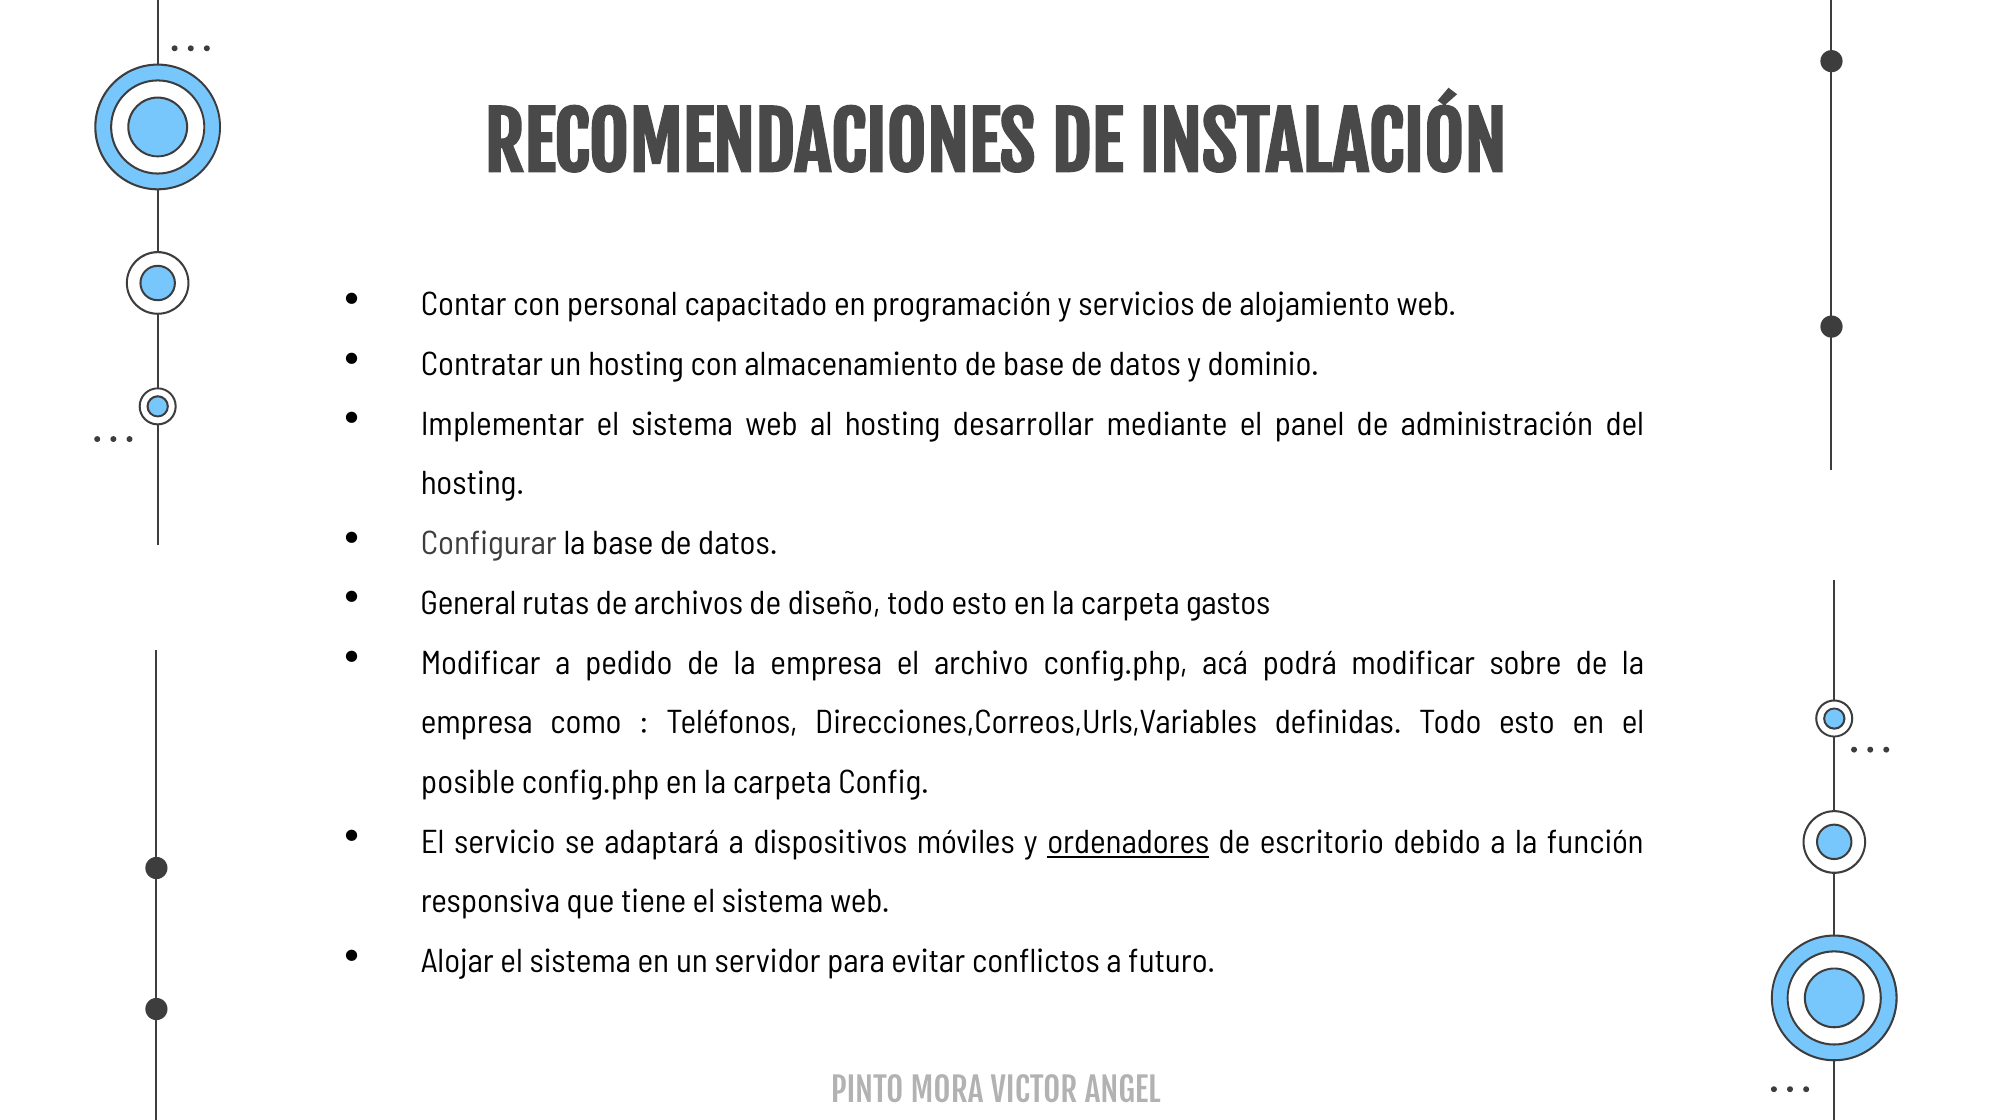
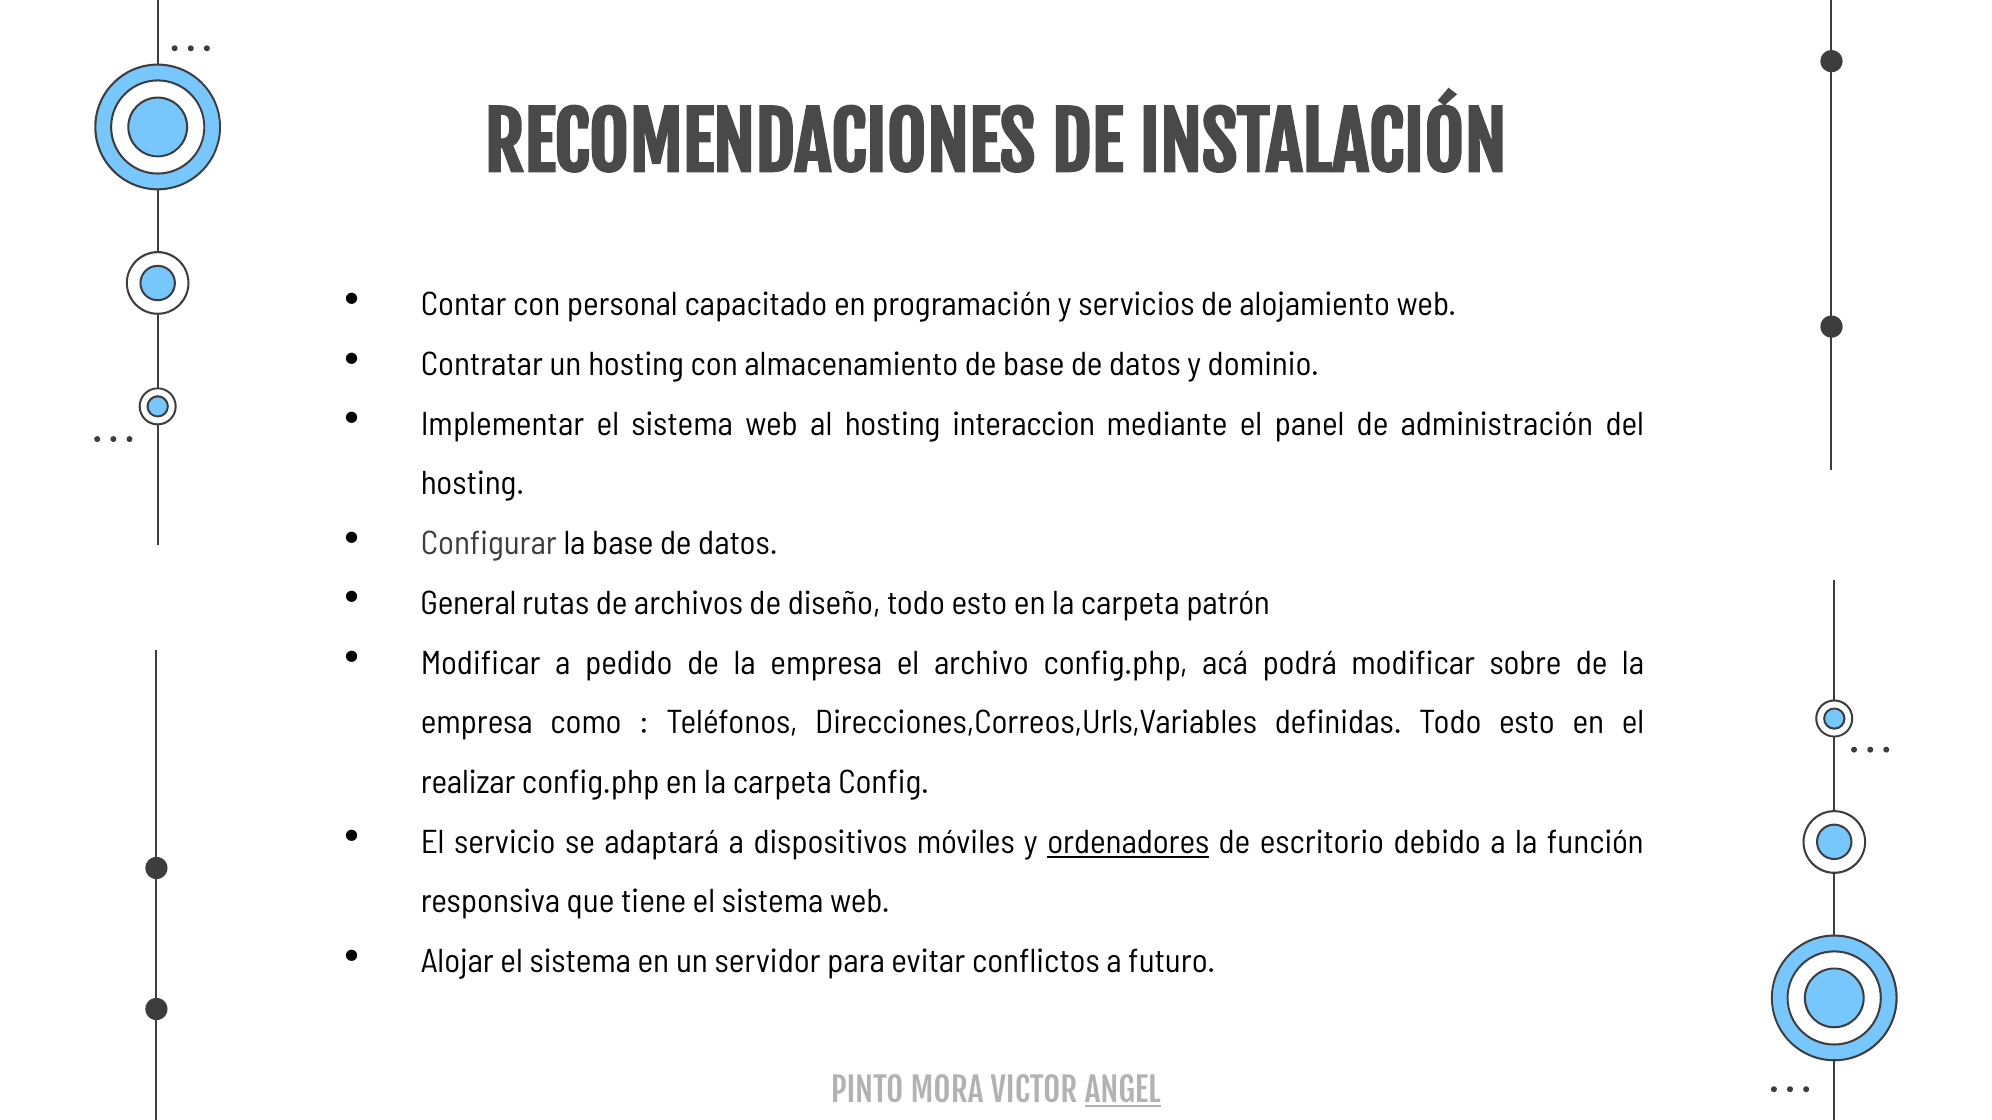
desarrollar: desarrollar -> interaccion (1024, 424)
gastos: gastos -> patrón (1228, 604)
posible: posible -> realizar (468, 783)
ANGEL underline: none -> present (1123, 1092)
